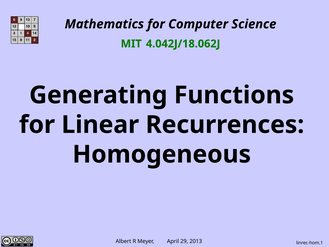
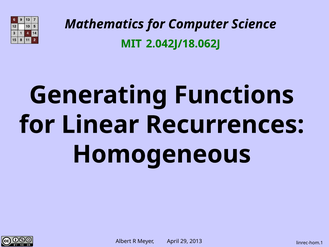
4.042J/18.062J: 4.042J/18.062J -> 2.042J/18.062J (183, 44)
